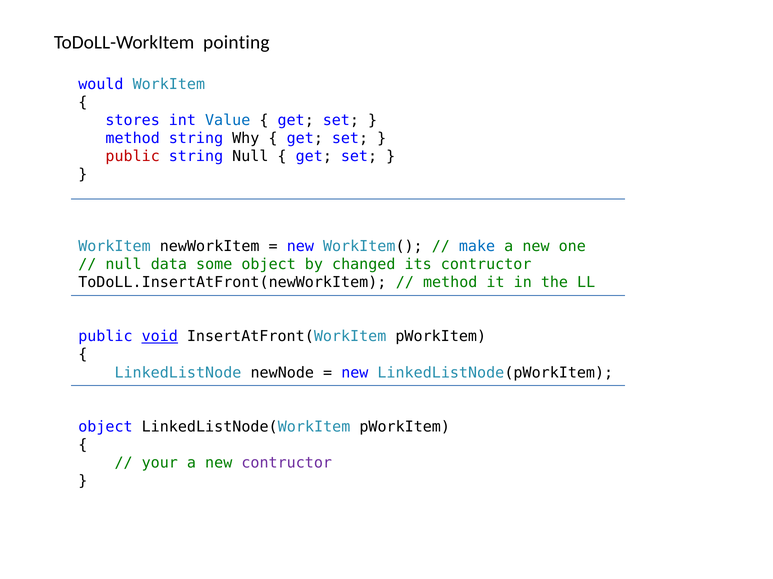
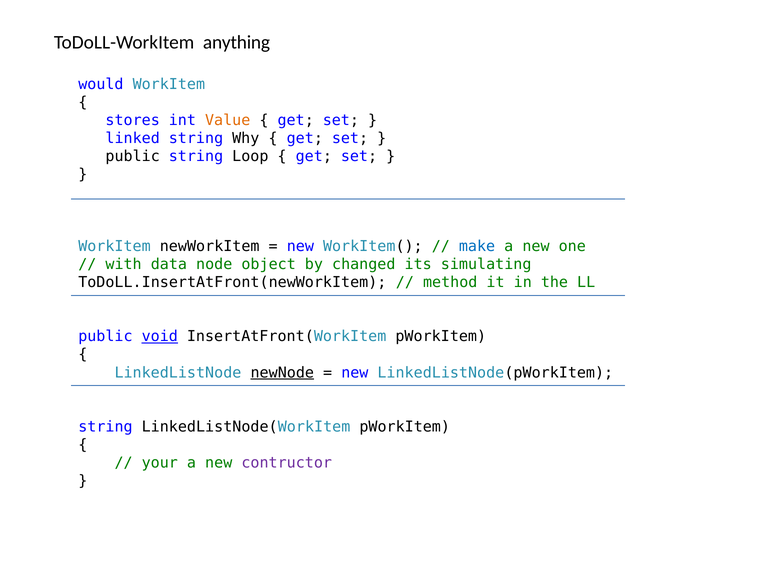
pointing: pointing -> anything (236, 42)
Value colour: blue -> orange (228, 120)
method: method -> linked (133, 138)
public colour: red -> black (133, 156)
string Null: Null -> Loop (250, 156)
null: null -> with (124, 265)
some: some -> node (214, 265)
its contructor: contructor -> simulating (486, 265)
newNode underline: none -> present (282, 373)
object: object -> string (105, 427)
